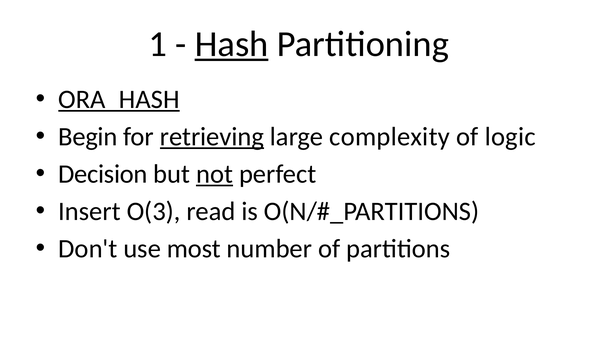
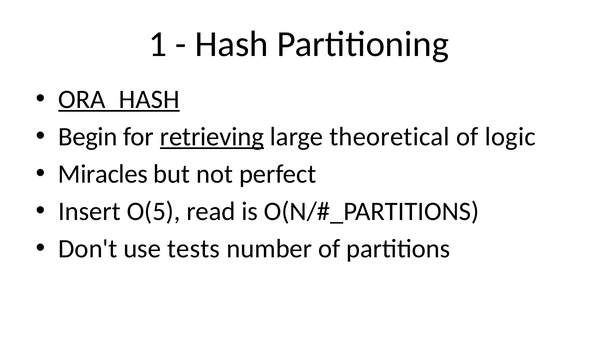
Hash underline: present -> none (232, 44)
complexity: complexity -> theoretical (390, 137)
Decision: Decision -> Miracles (103, 174)
not underline: present -> none (215, 174)
O(3: O(3 -> O(5 (154, 211)
most: most -> tests (194, 248)
